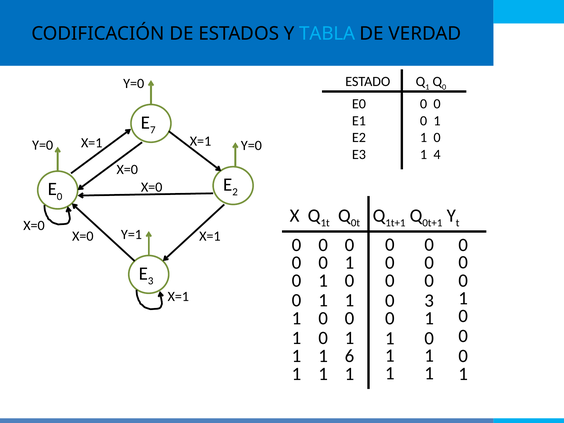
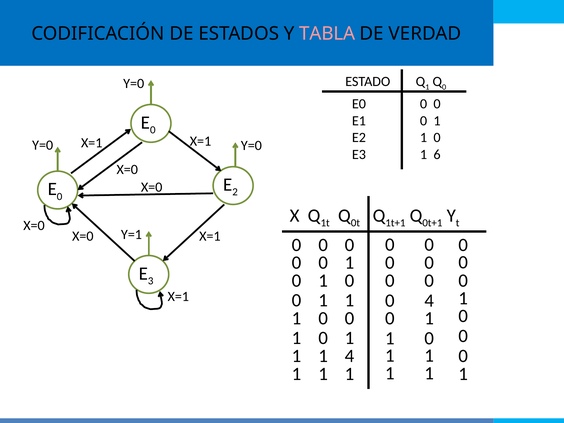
TABLA colour: light blue -> pink (327, 34)
7: 7 -> 0 (153, 130)
4: 4 -> 6 (437, 155)
0 3: 3 -> 4 (429, 301)
1 6: 6 -> 4 (350, 356)
